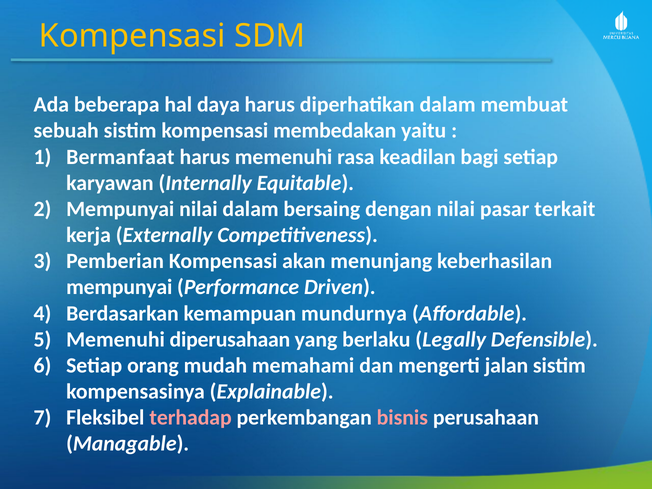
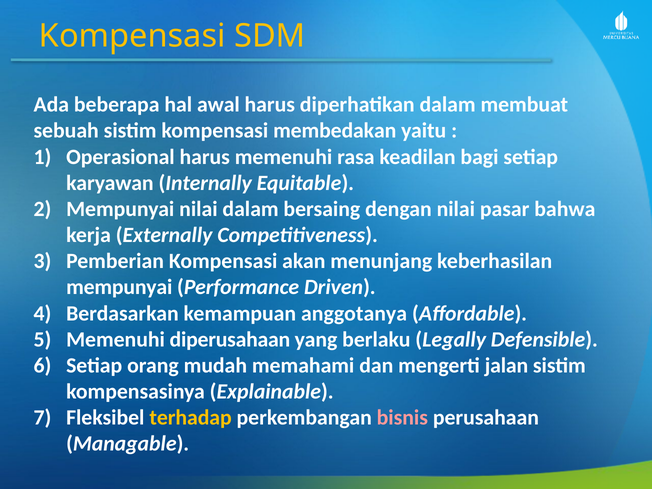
daya: daya -> awal (218, 105)
Bermanfaat: Bermanfaat -> Operasional (120, 157)
terkait: terkait -> bahwa (565, 209)
mundurnya: mundurnya -> anggotanya (354, 313)
terhadap colour: pink -> yellow (191, 418)
